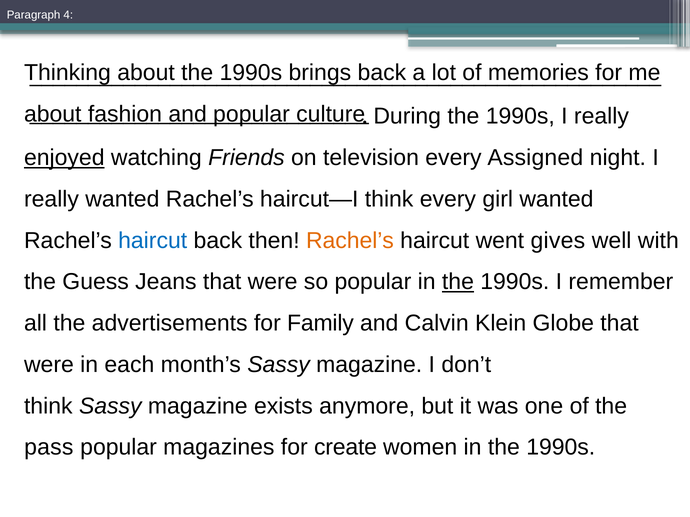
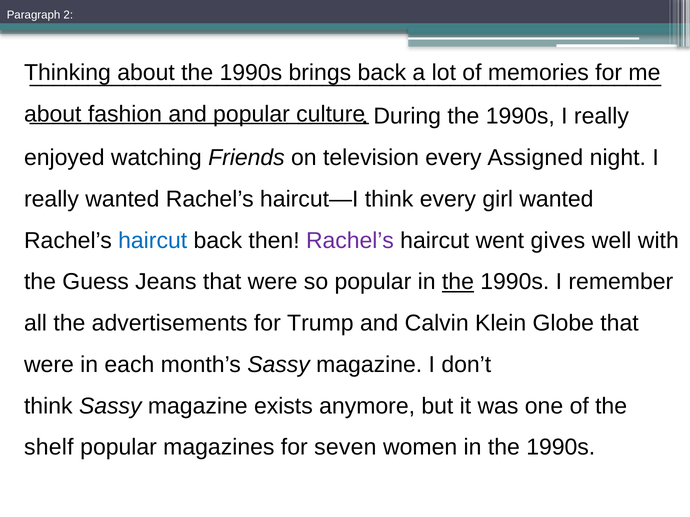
4: 4 -> 2 (68, 15)
enjoyed underline: present -> none (64, 158)
Rachel’s colour: orange -> purple (350, 241)
Family: Family -> Trump (320, 324)
pass: pass -> shelf (49, 448)
create: create -> seven (345, 448)
